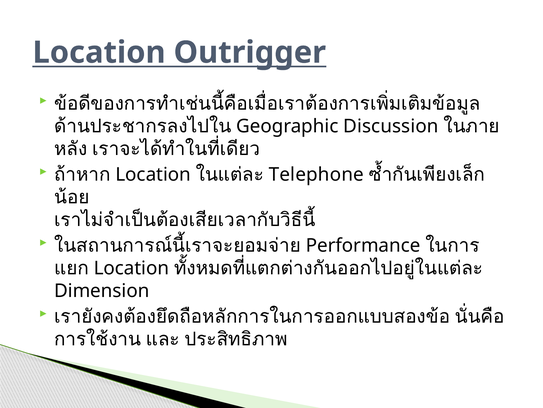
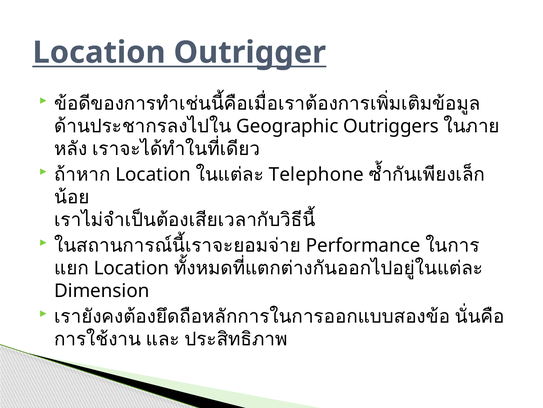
Discussion: Discussion -> Outriggers (391, 126)
